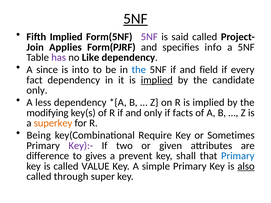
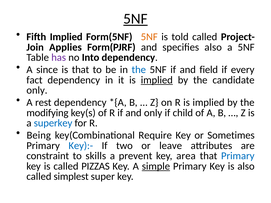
5NF colour: purple -> orange (149, 37)
said: said -> told (180, 37)
specifies info: info -> also (213, 47)
Like: Like -> Into (91, 58)
is into: into -> that (80, 70)
less: less -> rest (43, 103)
facts: facts -> child (183, 113)
superkey colour: orange -> blue (53, 123)
Key):- colour: purple -> blue (81, 146)
given: given -> leave (171, 146)
difference: difference -> constraint (48, 156)
gives: gives -> skills (96, 156)
shall: shall -> area (186, 156)
VALUE: VALUE -> PIZZAS (96, 166)
simple underline: none -> present (156, 166)
also underline: present -> none (246, 166)
through: through -> simplest (71, 177)
